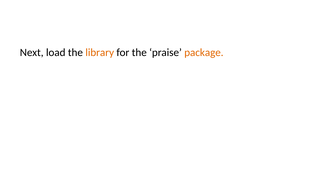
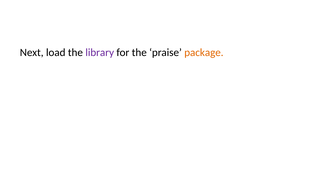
library colour: orange -> purple (100, 52)
